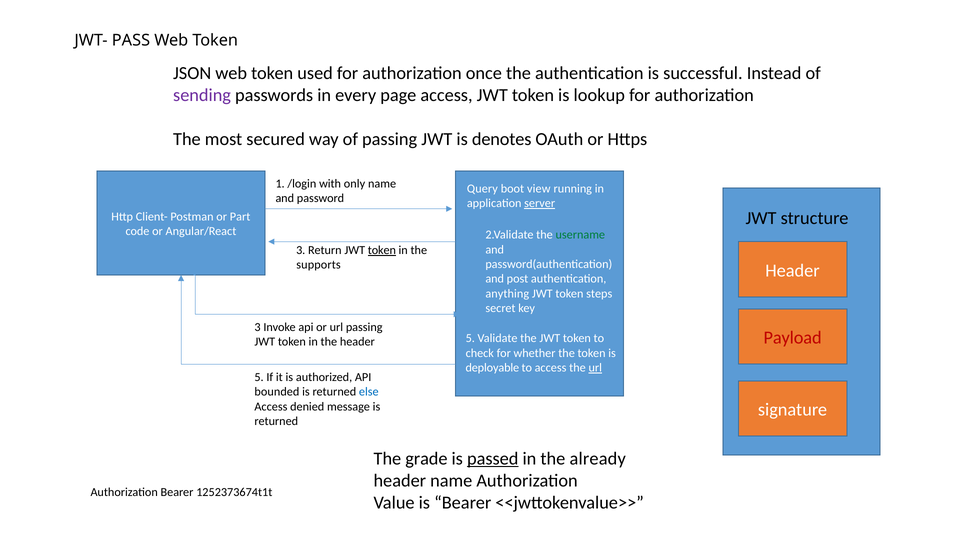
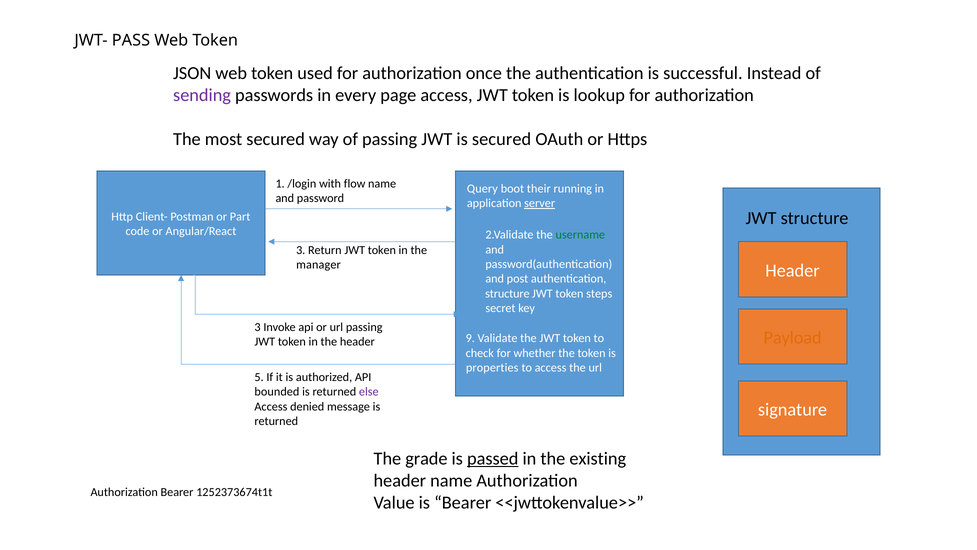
is denotes: denotes -> secured (502, 139)
only: only -> flow (355, 183)
view: view -> their (539, 188)
token underline: present -> none (382, 250)
supports: supports -> manager (319, 265)
anything: anything -> structure (507, 293)
Payload colour: red -> orange (793, 338)
header 5: 5 -> 9 (470, 338)
deployable: deployable -> properties (492, 367)
url underline: present -> none (595, 367)
else colour: blue -> purple (369, 392)
already: already -> existing (598, 458)
